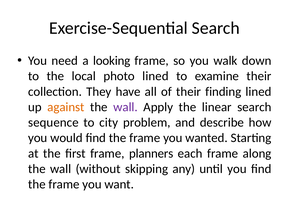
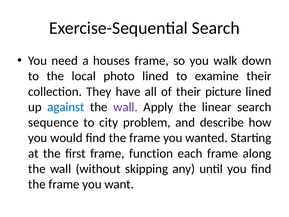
looking: looking -> houses (112, 61)
finding: finding -> picture (223, 91)
against colour: orange -> blue (66, 107)
planners: planners -> function (151, 153)
